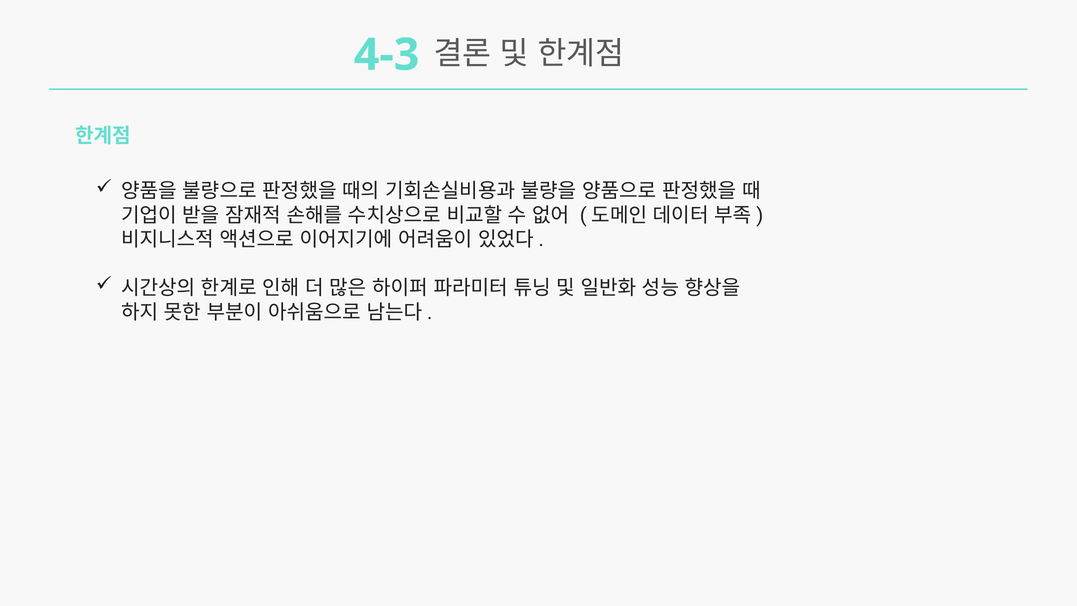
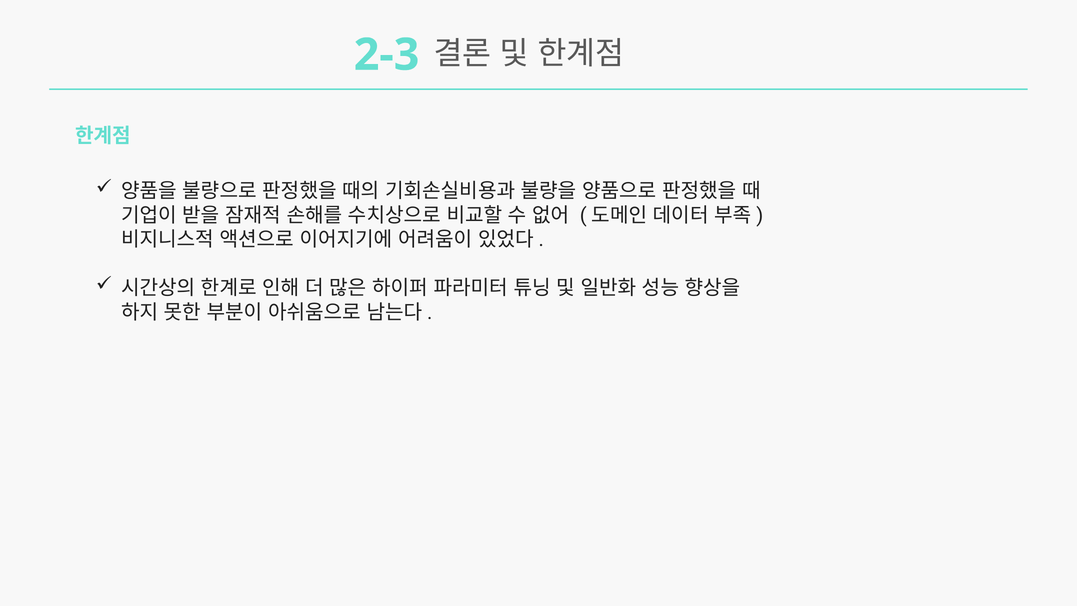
4-3: 4-3 -> 2-3 (387, 55)
